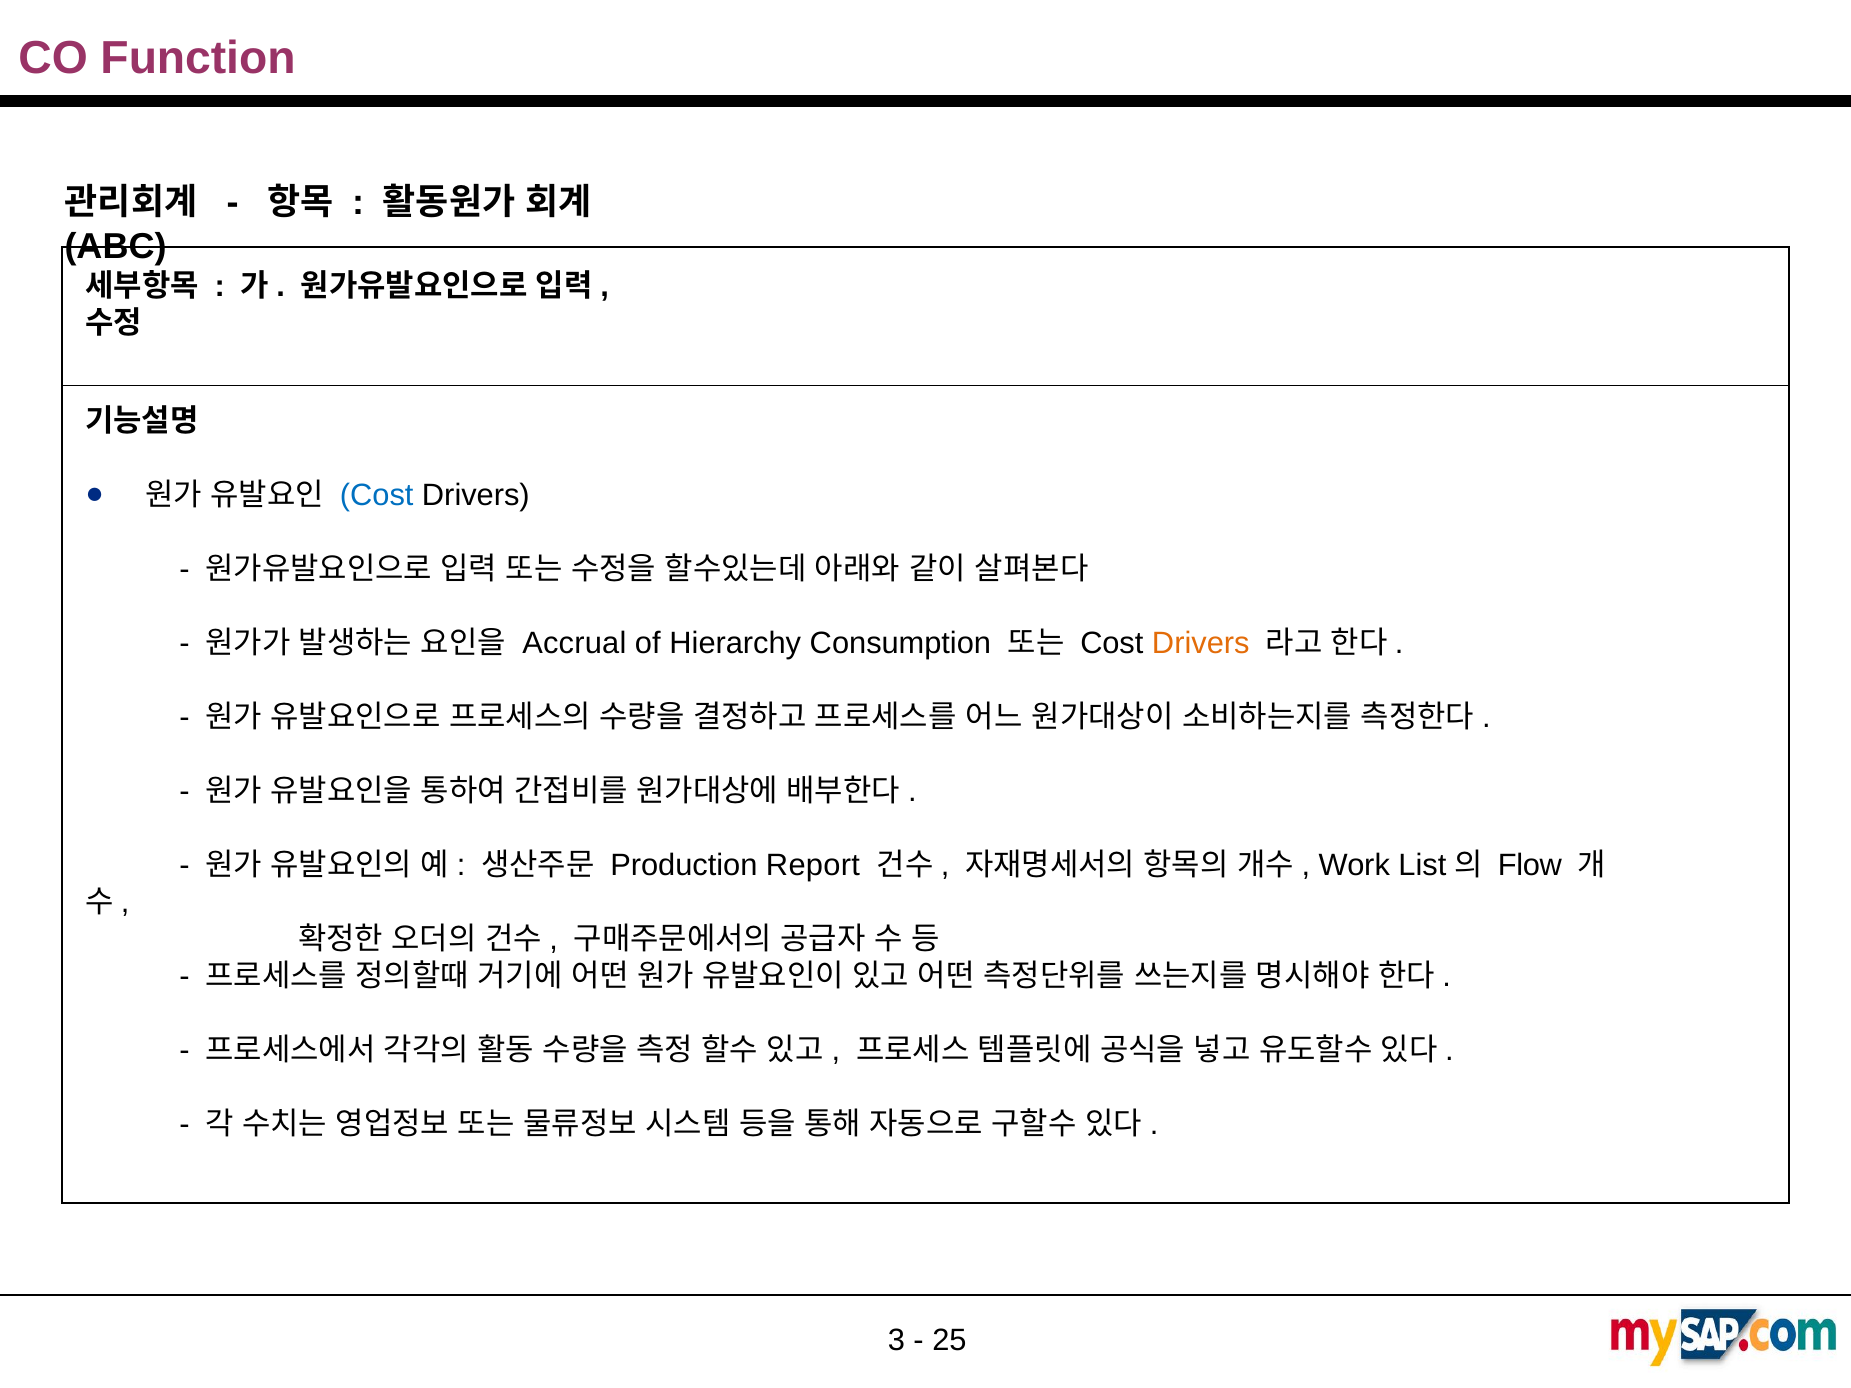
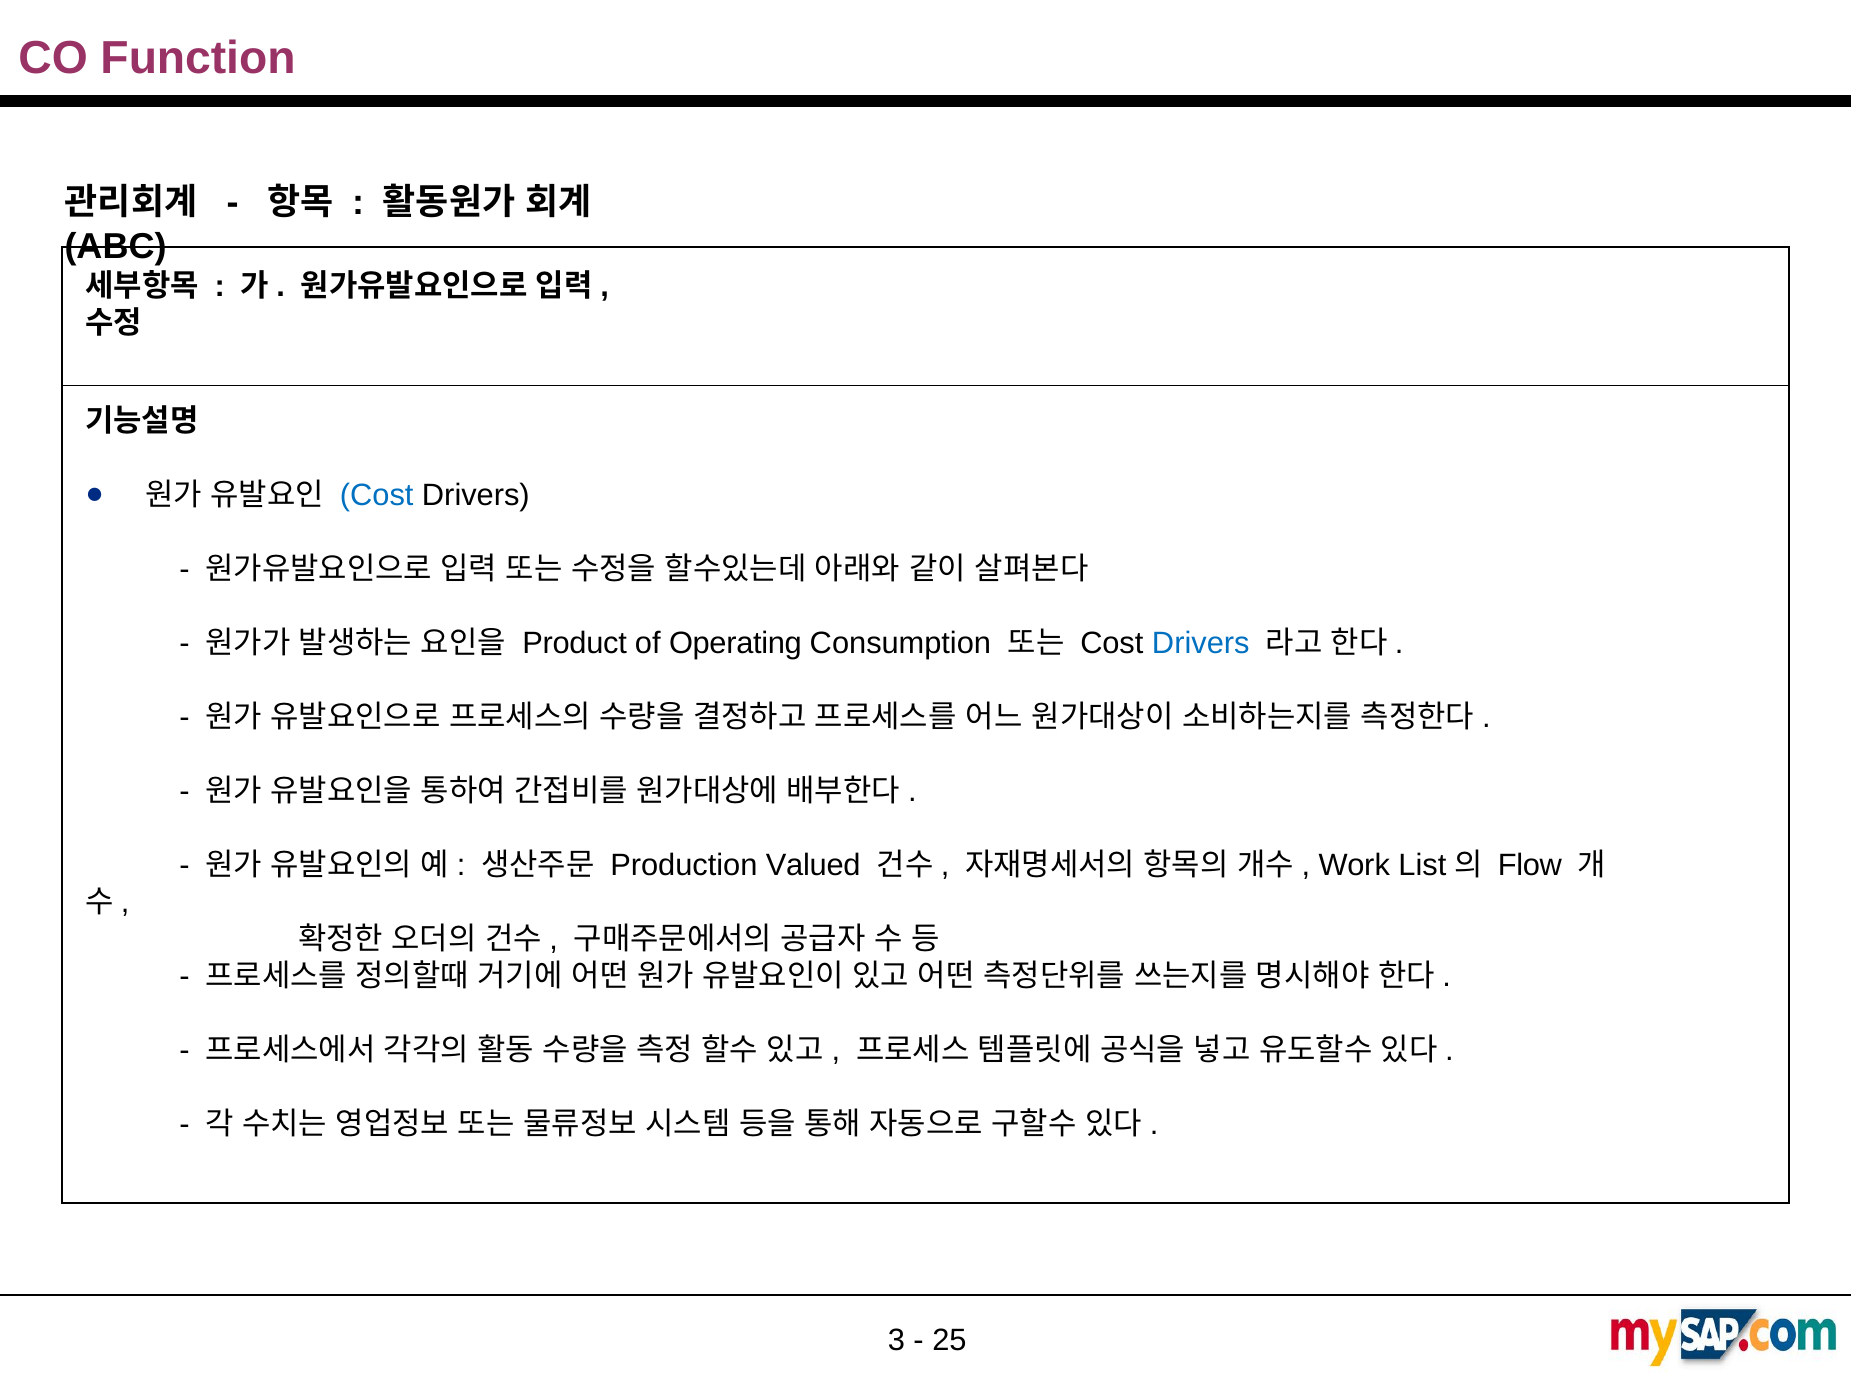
Accrual: Accrual -> Product (575, 643)
Hierarchy: Hierarchy -> Operating (735, 643)
Drivers colour: orange -> blue (1201, 643)
Report: Report -> Valued (813, 865)
